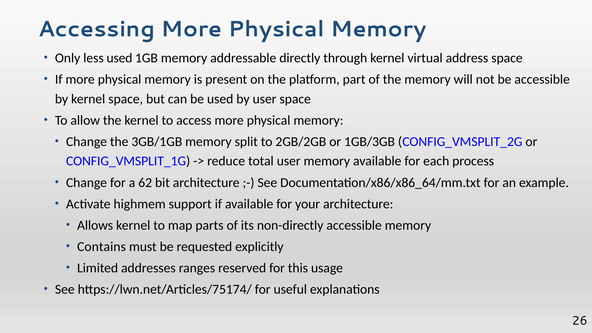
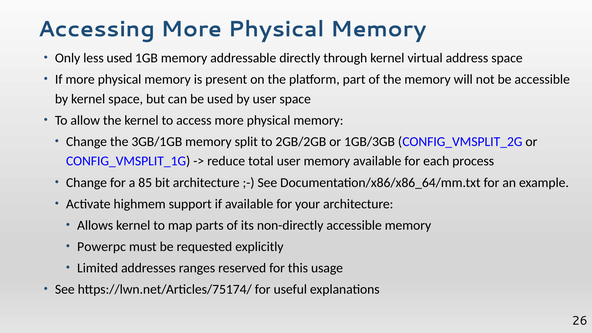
62: 62 -> 85 (145, 183)
Contains: Contains -> Powerpc (102, 247)
